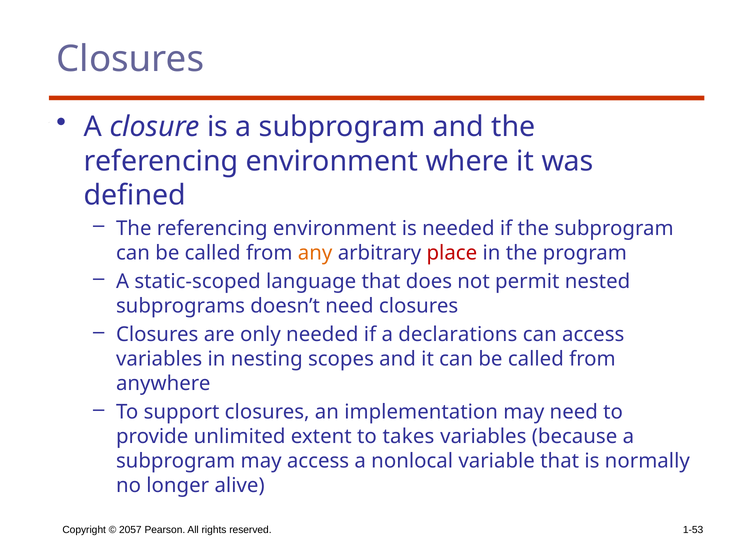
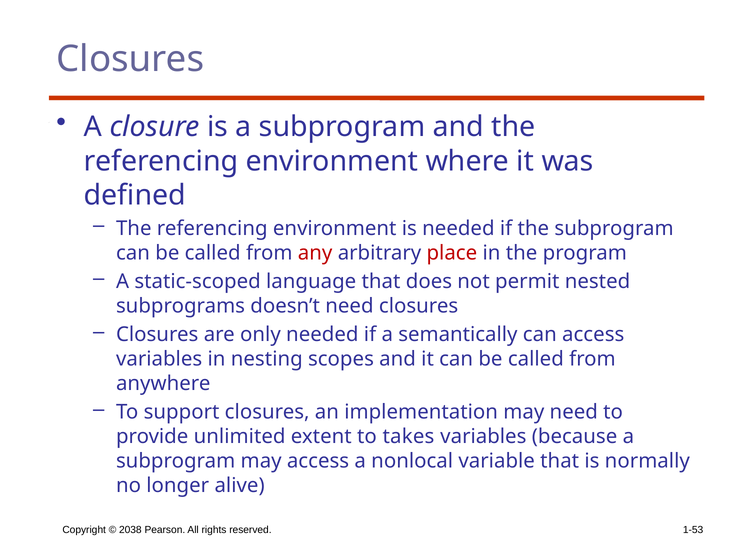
any colour: orange -> red (315, 253)
declarations: declarations -> semantically (458, 335)
2057: 2057 -> 2038 (130, 530)
